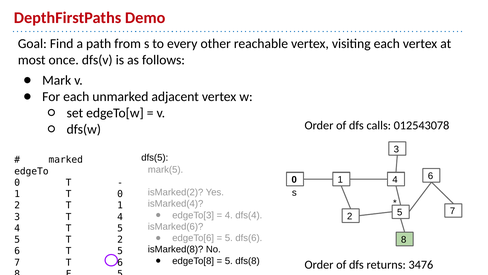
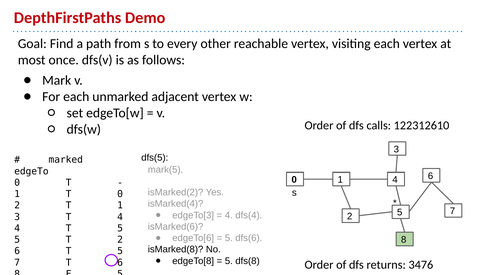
012543078: 012543078 -> 122312610 (422, 125)
